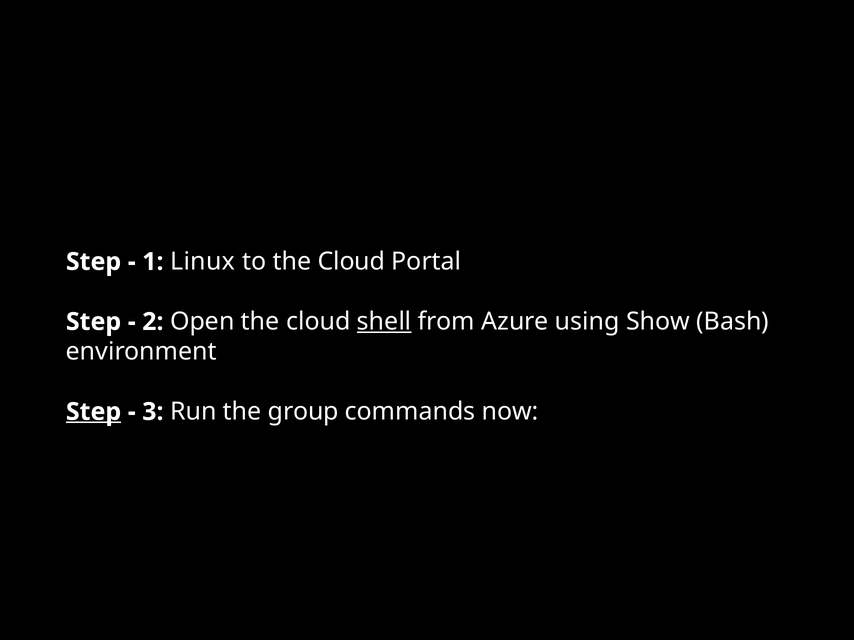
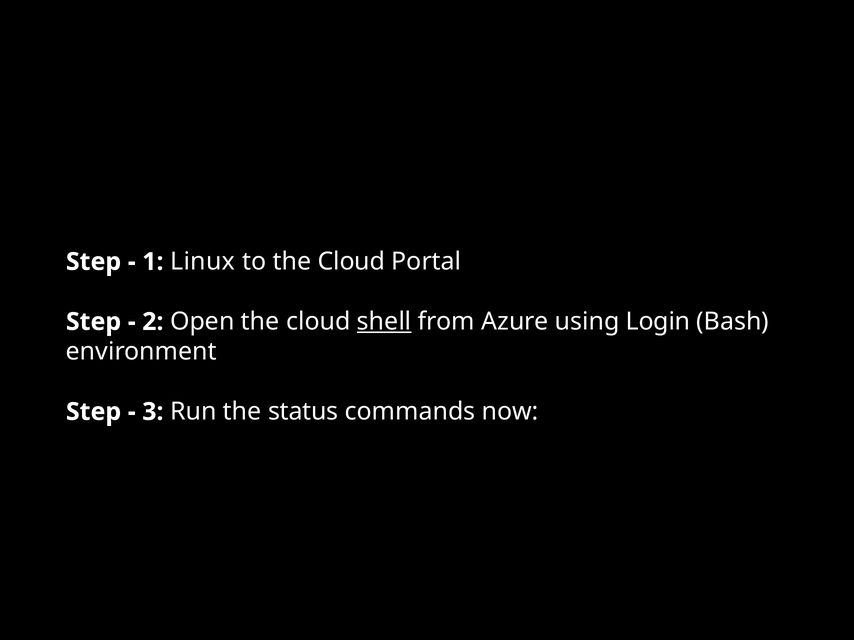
Show: Show -> Login (658, 322)
Step underline: present -> none (94, 412)
group: group -> status (303, 412)
